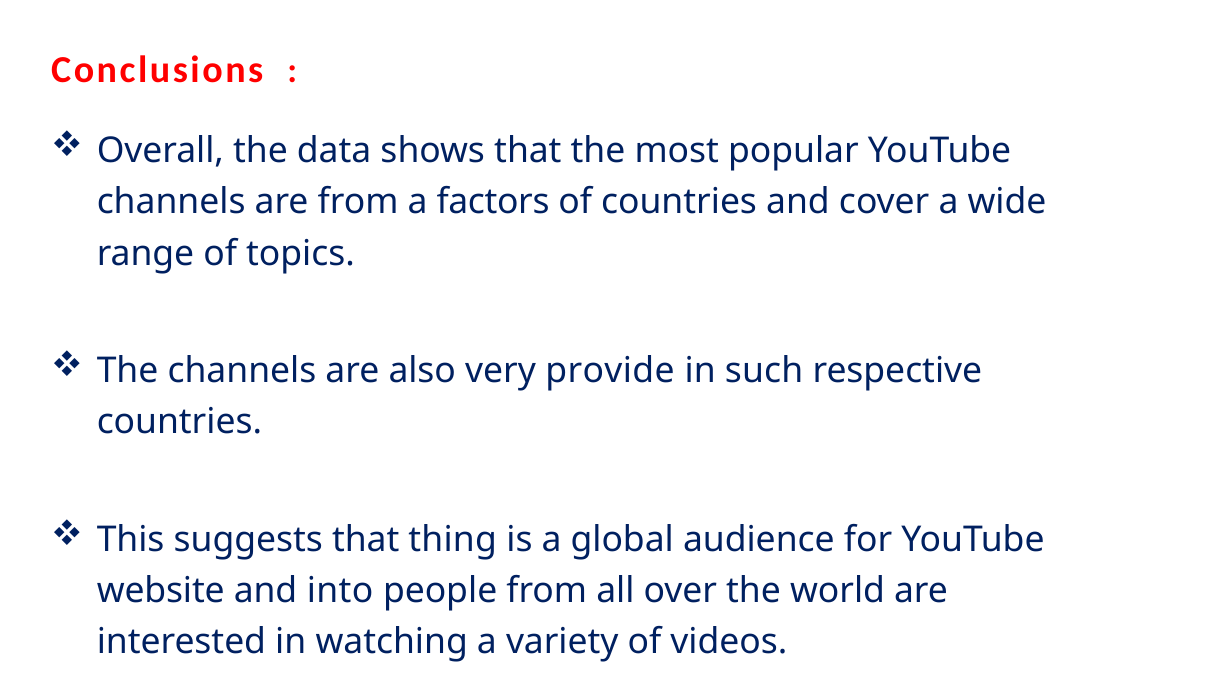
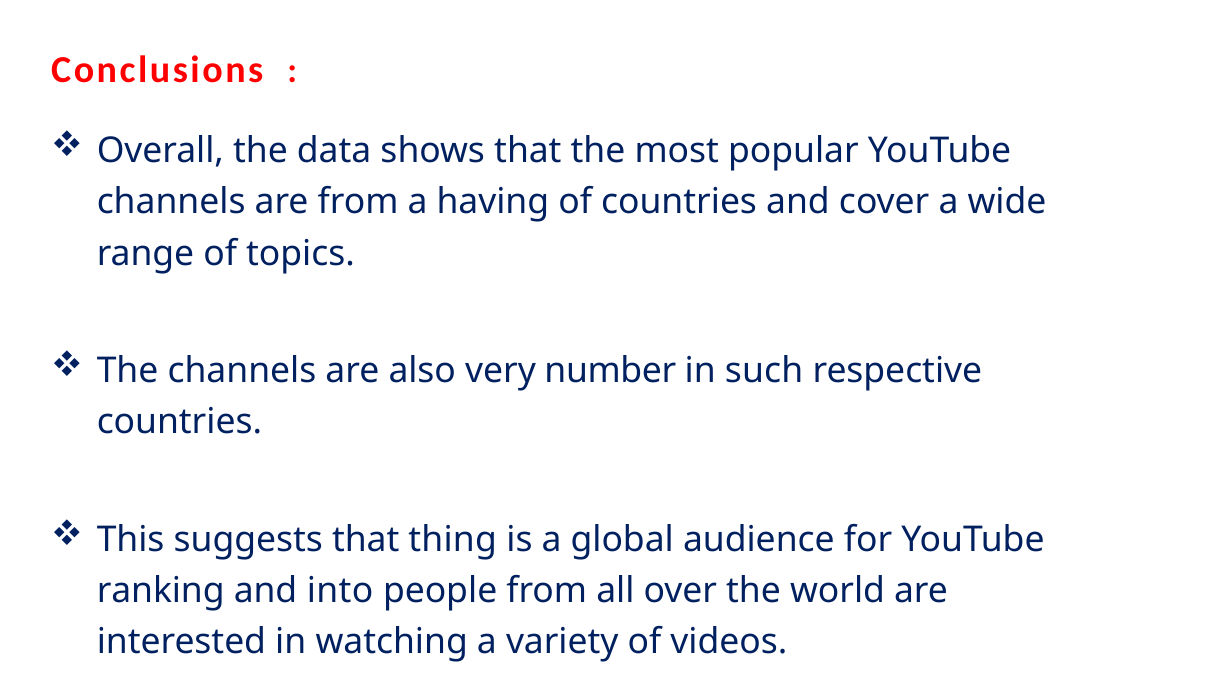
factors: factors -> having (493, 202)
provide: provide -> number (610, 371)
website: website -> ranking (161, 590)
